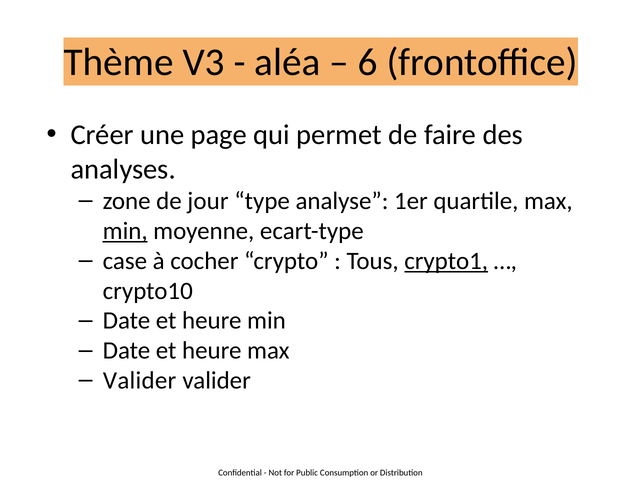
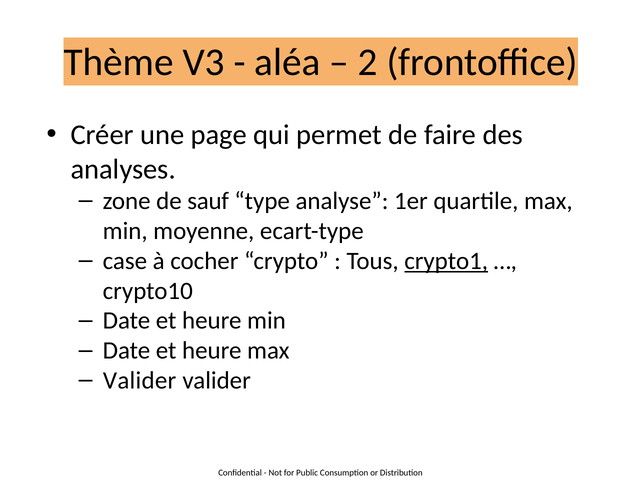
6: 6 -> 2 (368, 62)
jour: jour -> sauf (208, 201)
min underline: present -> none (125, 231)
